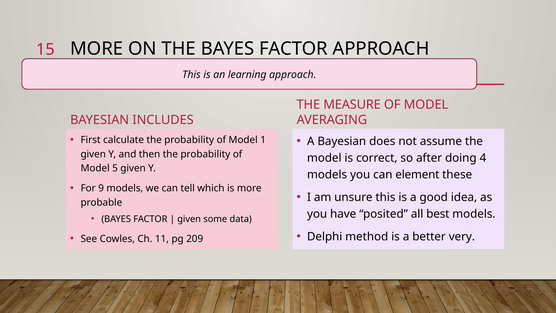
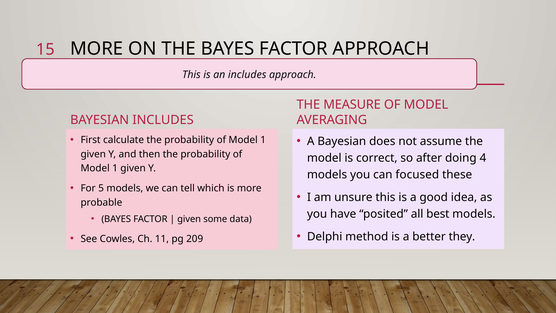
an learning: learning -> includes (247, 75)
5: 5 -> 1 (115, 168)
element: element -> focused (417, 175)
9: 9 -> 5 (101, 188)
very: very -> they (462, 236)
